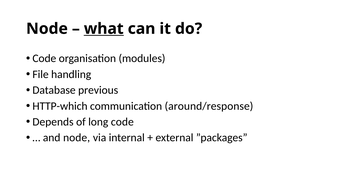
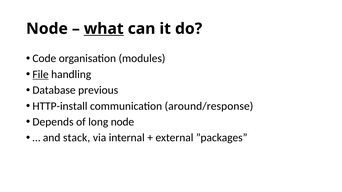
File underline: none -> present (41, 74)
HTTP-which: HTTP-which -> HTTP-install (60, 106)
long code: code -> node (122, 122)
and node: node -> stack (77, 138)
